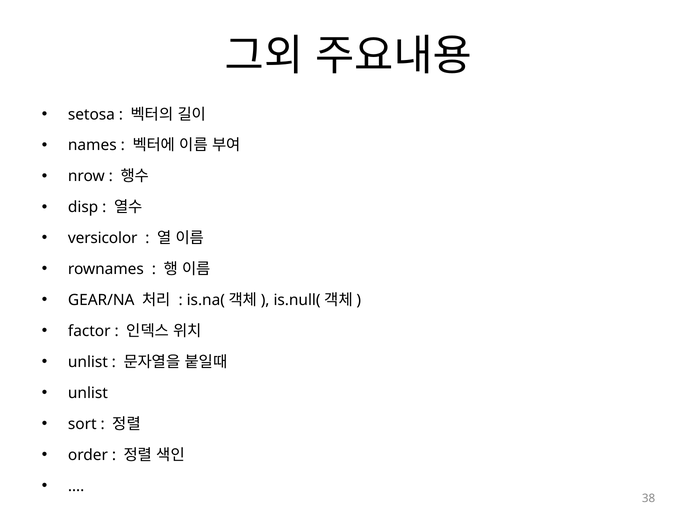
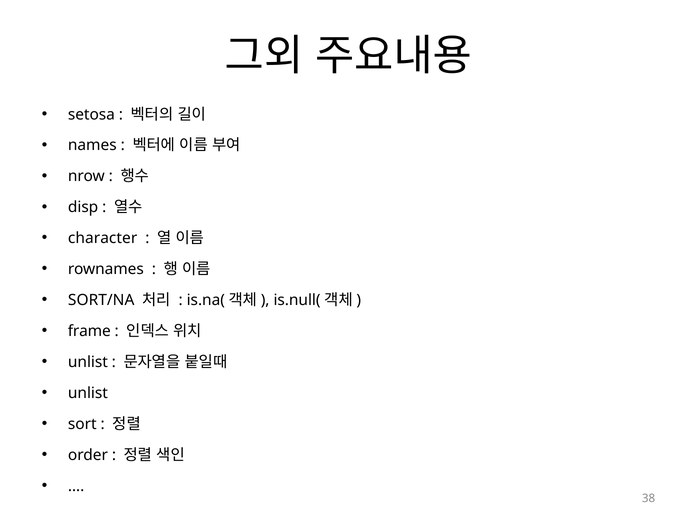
versicolor: versicolor -> character (103, 238)
GEAR/NA: GEAR/NA -> SORT/NA (101, 300)
factor: factor -> frame (89, 331)
